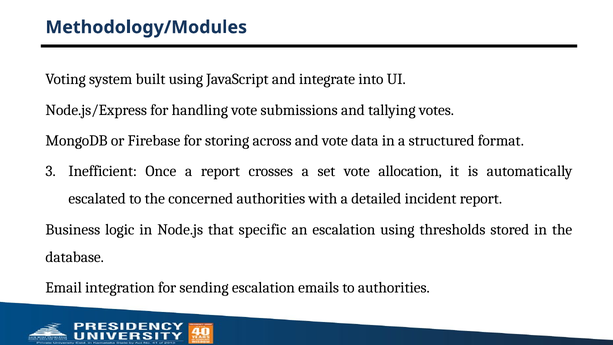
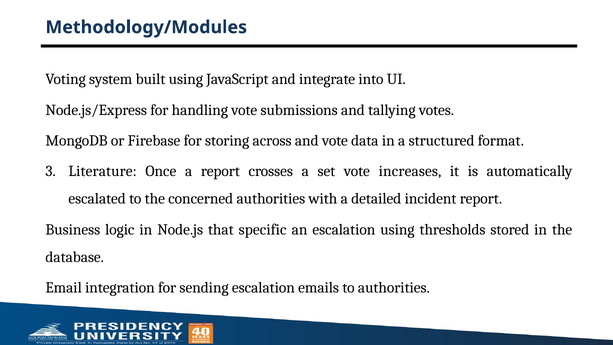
Inefficient: Inefficient -> Literature (103, 171)
allocation: allocation -> increases (410, 171)
